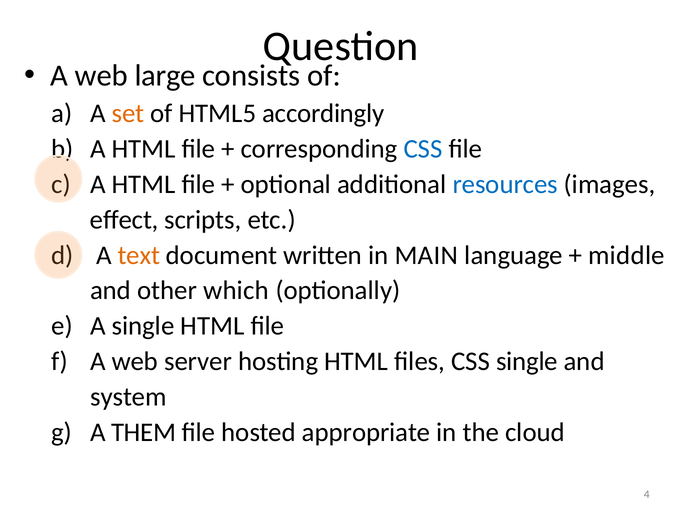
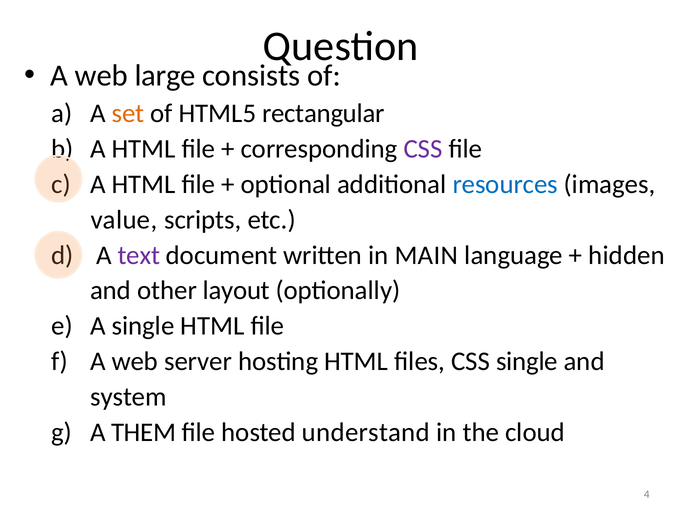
accordingly: accordingly -> rectangular (323, 113)
CSS colour: blue -> purple (423, 149)
effect: effect -> value (124, 220)
text colour: orange -> purple (139, 255)
middle: middle -> hidden (627, 255)
which: which -> layout (236, 291)
appropriate: appropriate -> understand (366, 433)
